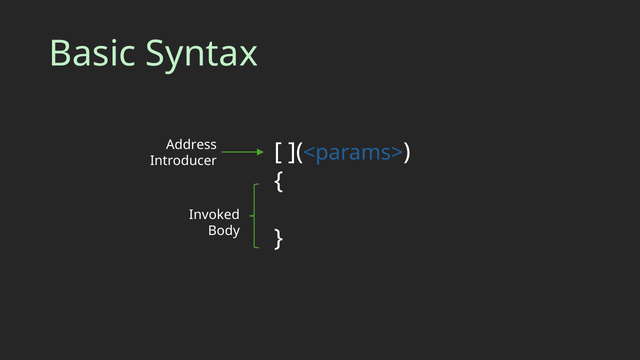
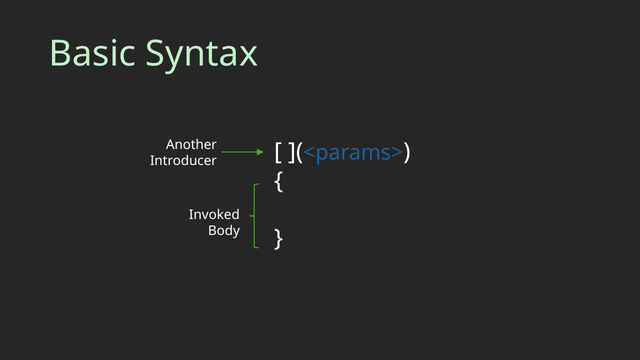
Address: Address -> Another (191, 145)
